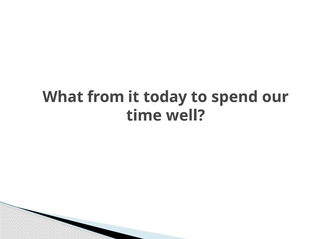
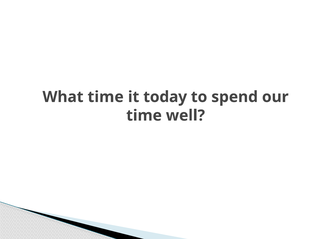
What from: from -> time (106, 97)
